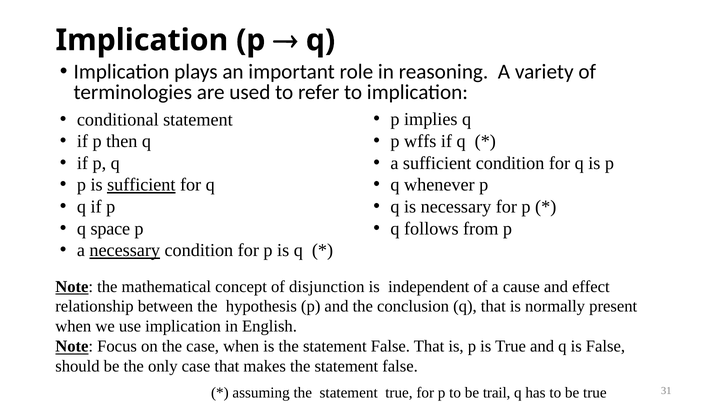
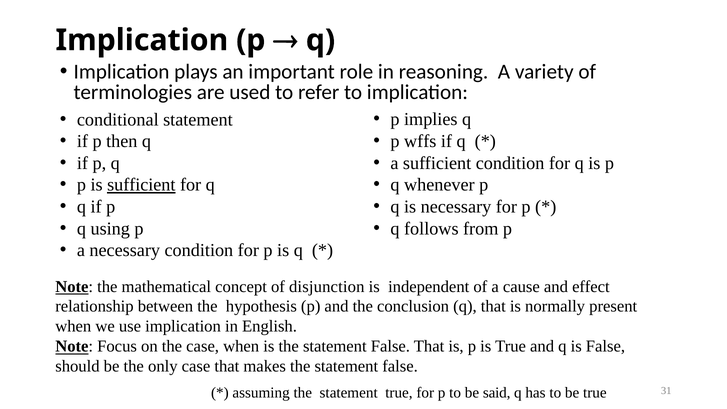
space: space -> using (110, 229)
necessary underline: present -> none (125, 250)
trail: trail -> said (497, 393)
